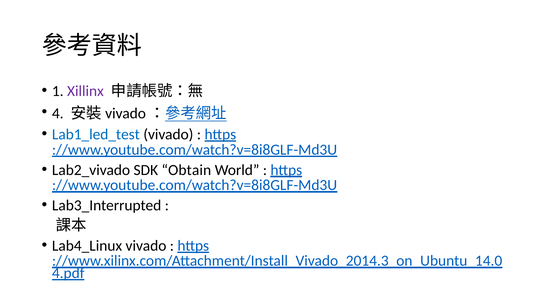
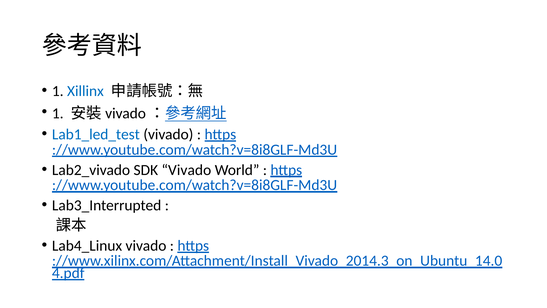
Xillinx colour: purple -> blue (85, 91)
4: 4 -> 1 (58, 113)
SDK Obtain: Obtain -> Vivado (186, 170)
